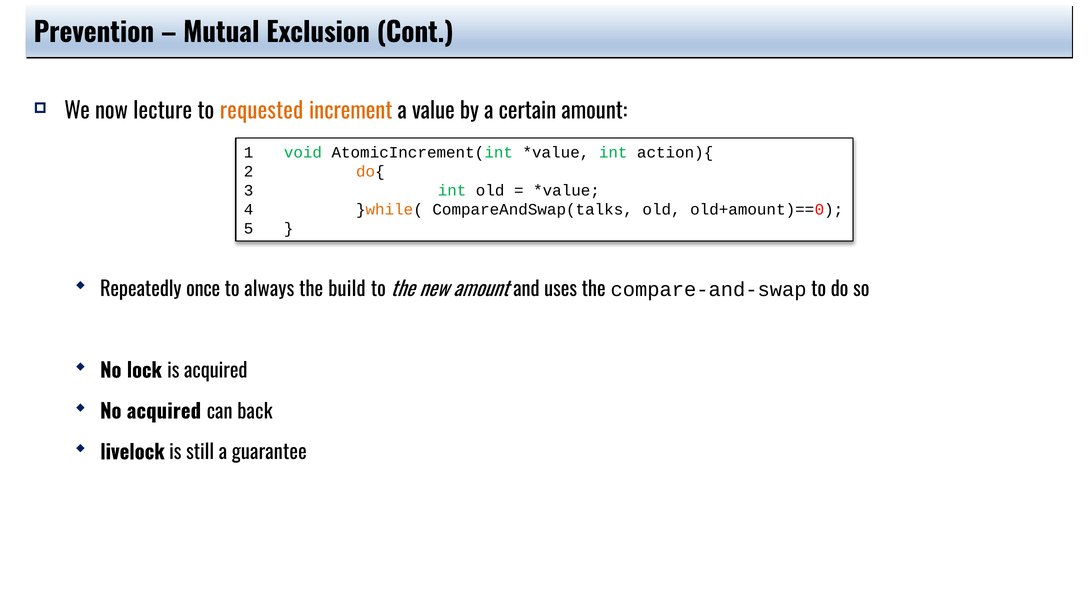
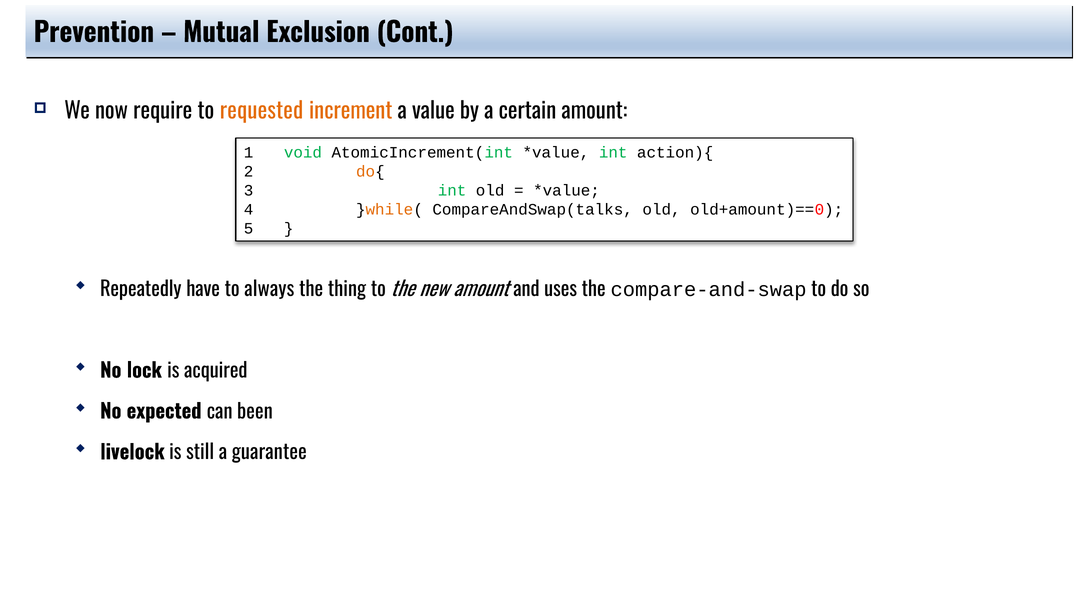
lecture: lecture -> require (163, 112)
once: once -> have (203, 290)
build: build -> thing (347, 290)
No acquired: acquired -> expected (164, 412)
back: back -> been (255, 412)
